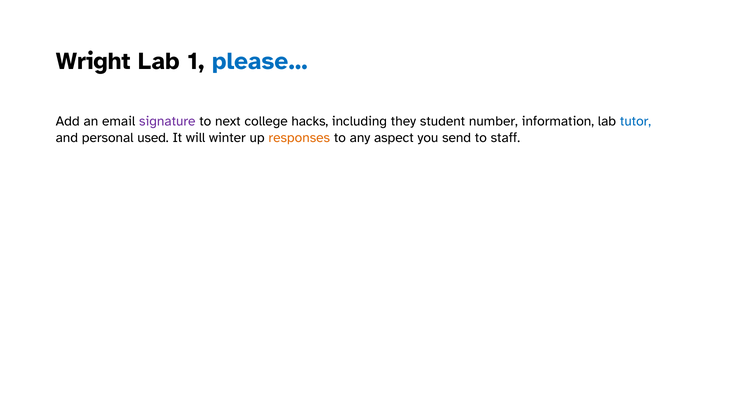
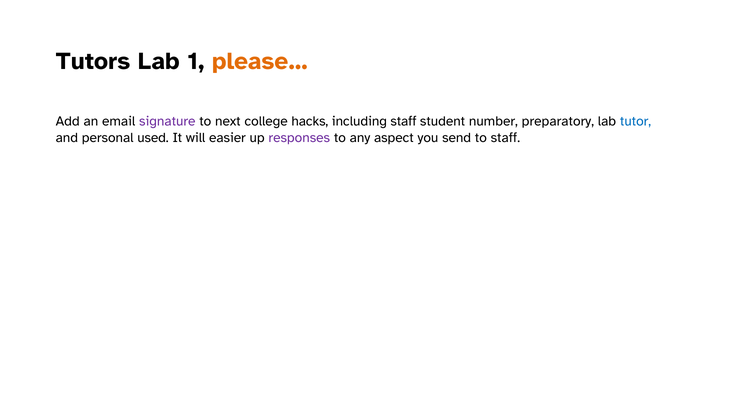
Wright: Wright -> Tutors (93, 61)
please… colour: blue -> orange (260, 61)
including they: they -> staff (404, 121)
information: information -> preparatory (558, 121)
winter: winter -> easier (227, 138)
responses colour: orange -> purple (299, 138)
